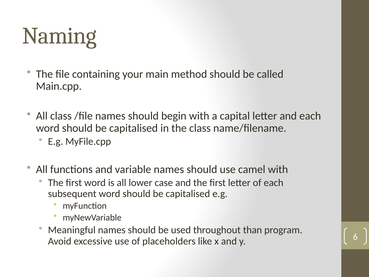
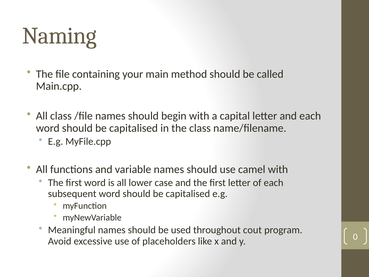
than: than -> cout (252, 230)
6: 6 -> 0 (355, 237)
